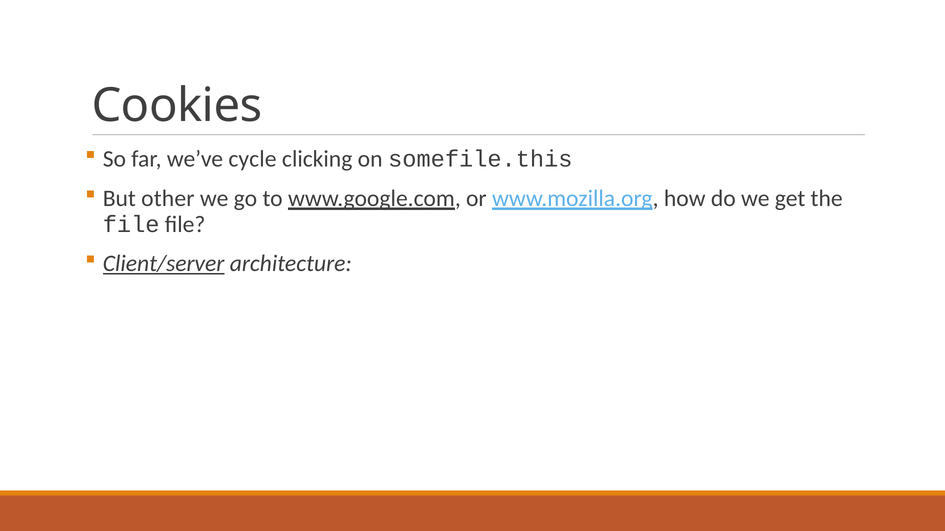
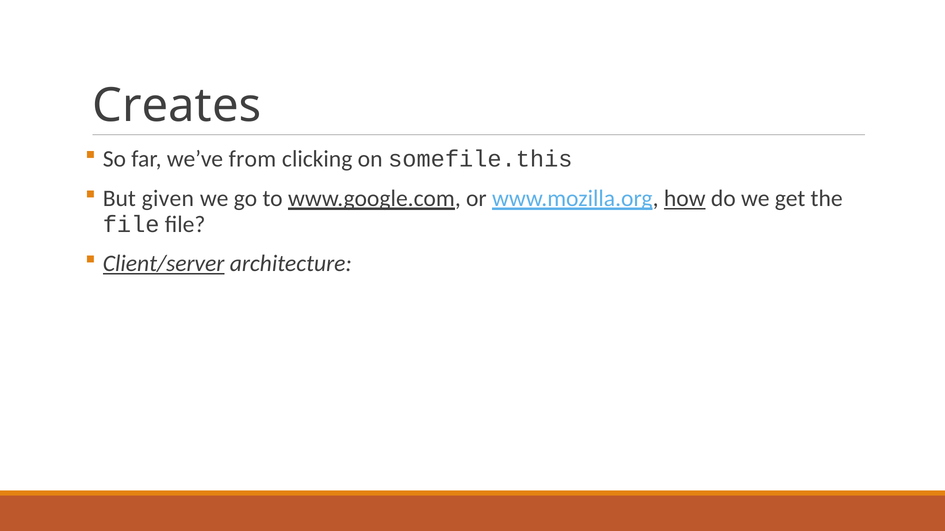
Cookies: Cookies -> Creates (177, 106)
cycle: cycle -> from (252, 159)
other: other -> given (168, 199)
how underline: none -> present (685, 199)
